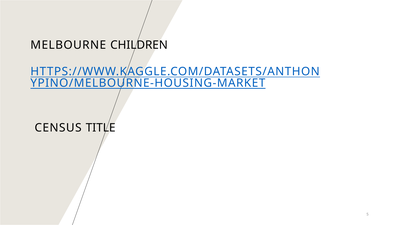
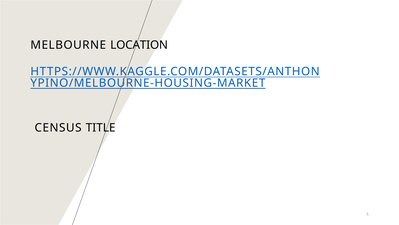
CHILDREN: CHILDREN -> LOCATION (139, 45)
